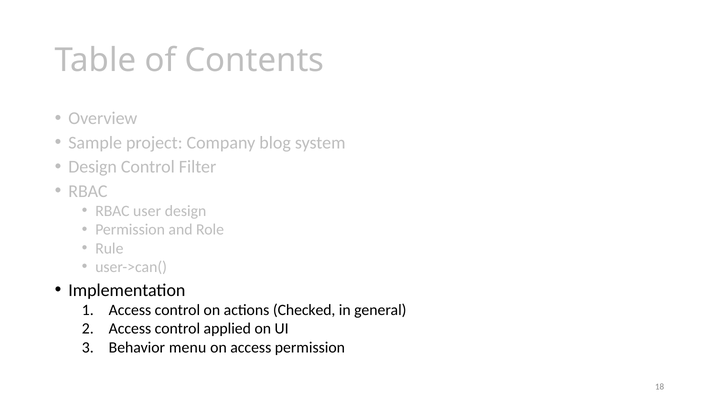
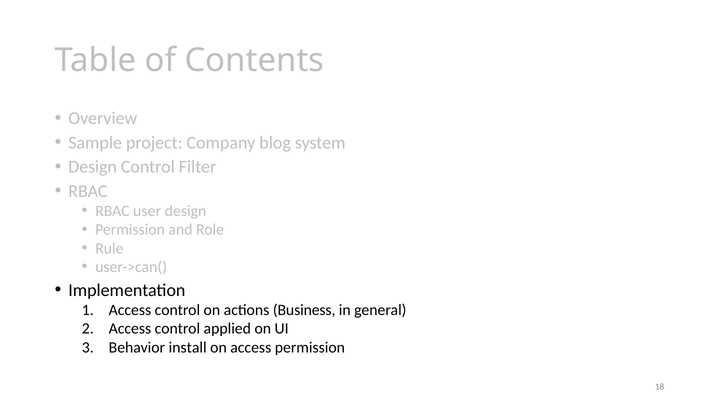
Checked: Checked -> Business (304, 310)
menu: menu -> install (188, 347)
